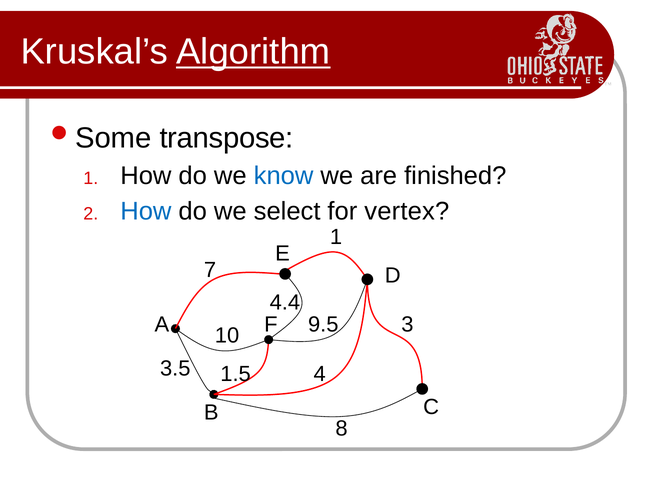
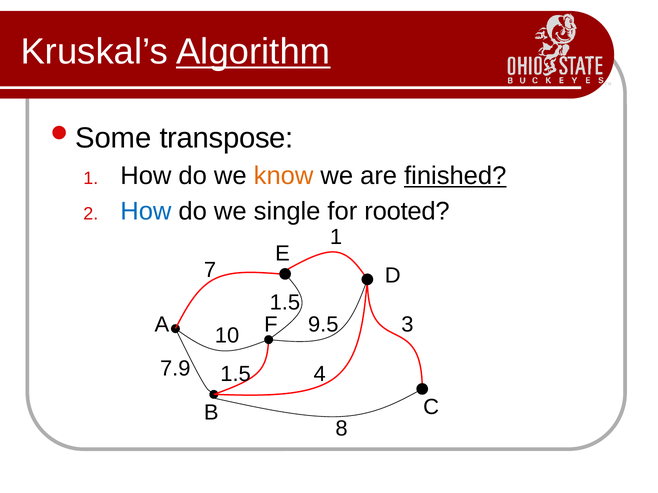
know colour: blue -> orange (284, 176)
finished underline: none -> present (455, 176)
select: select -> single (287, 212)
vertex: vertex -> rooted (407, 212)
4.4: 4.4 -> 1.5 (285, 303)
3.5: 3.5 -> 7.9 (175, 369)
